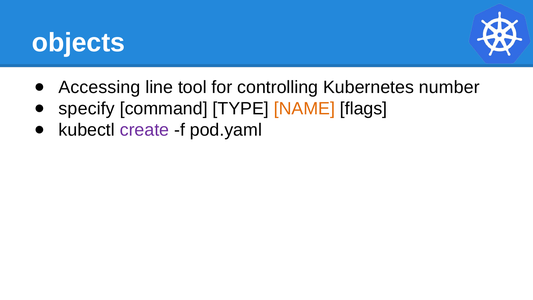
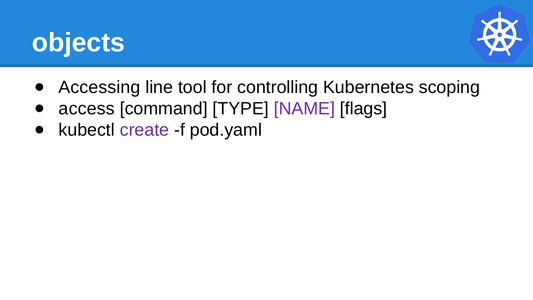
number: number -> scoping (449, 87)
specify: specify -> access (87, 109)
NAME colour: orange -> purple (304, 109)
